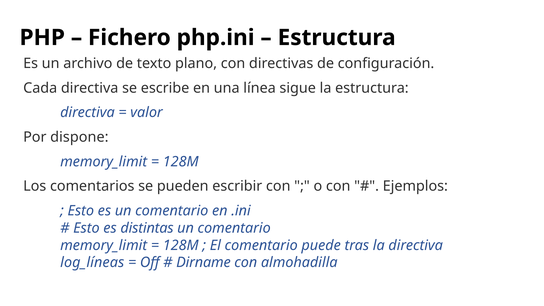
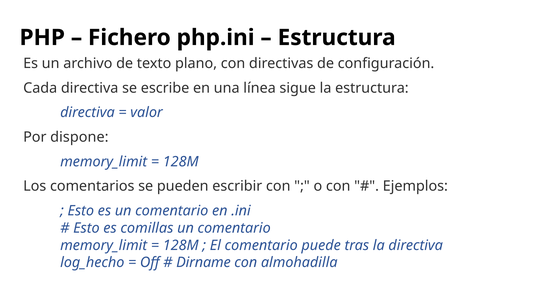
distintas: distintas -> comillas (147, 228)
log_líneas: log_líneas -> log_hecho (92, 263)
